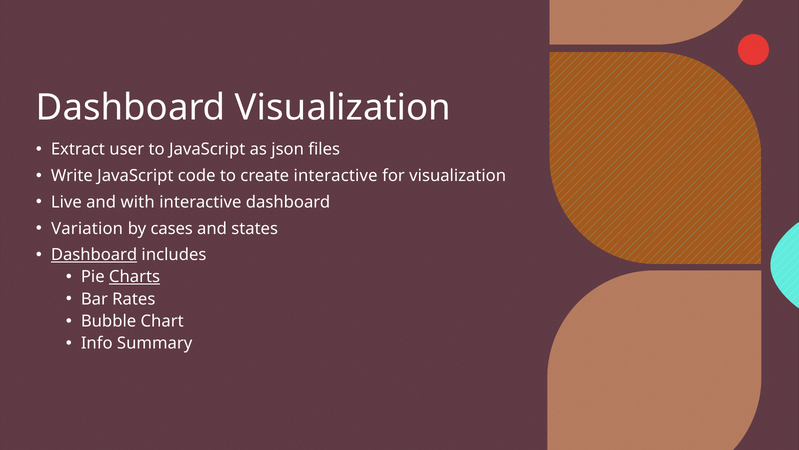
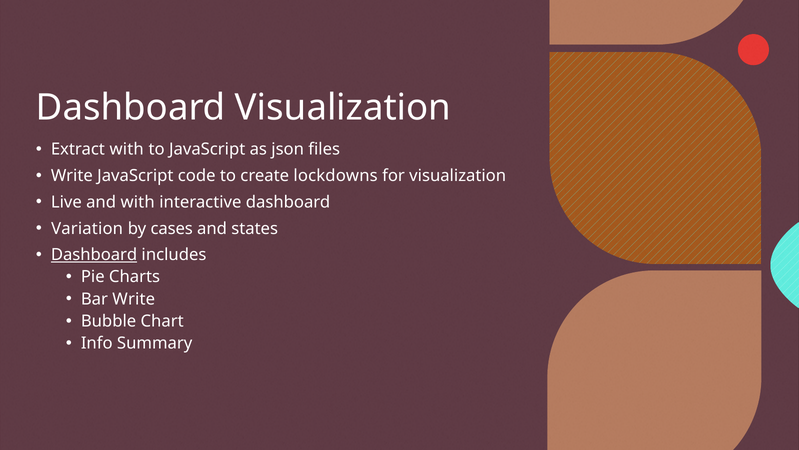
Extract user: user -> with (127, 149)
create interactive: interactive -> lockdowns (336, 176)
Charts underline: present -> none (135, 277)
Bar Rates: Rates -> Write (134, 299)
